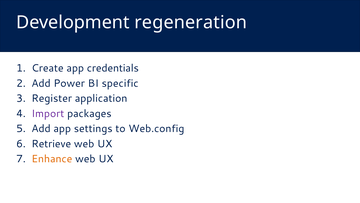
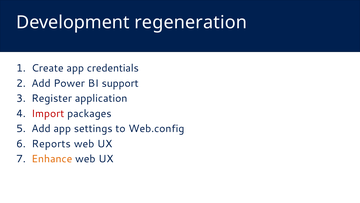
specific: specific -> support (120, 83)
Import colour: purple -> red (48, 113)
Retrieve: Retrieve -> Reports (51, 144)
